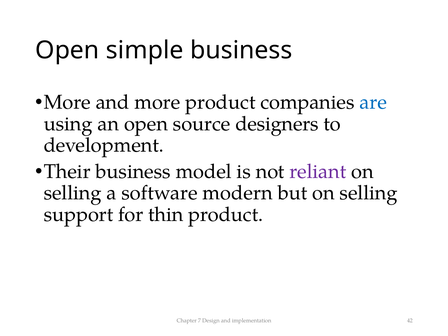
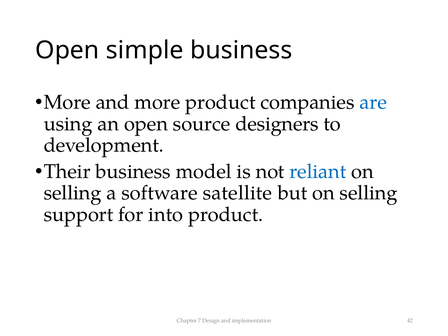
reliant colour: purple -> blue (318, 172)
modern: modern -> satellite (238, 193)
thin: thin -> into (166, 215)
